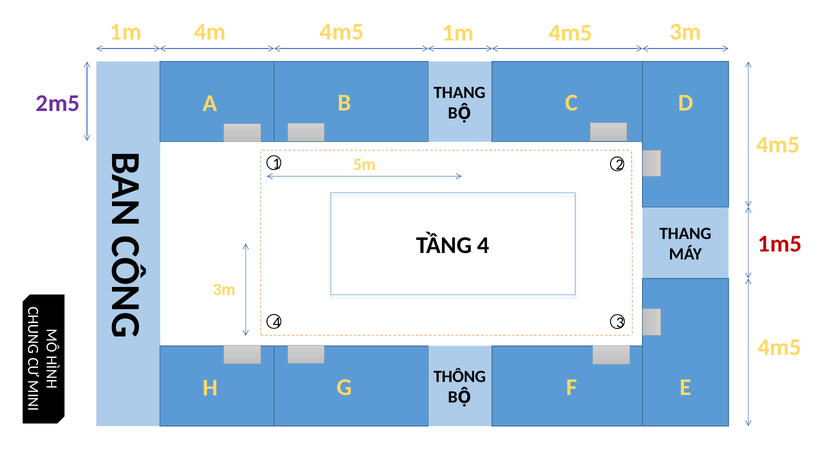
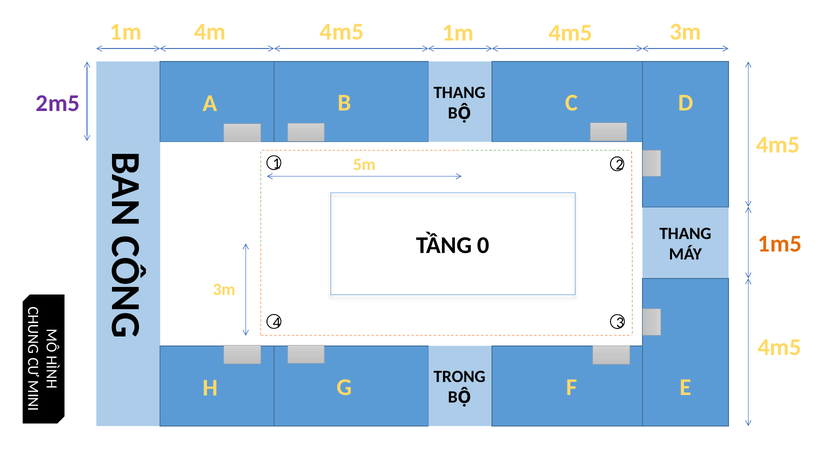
1m5 colour: red -> orange (780, 244)
TẦNG 4: 4 -> 0 (483, 246)
THÔNG: THÔNG -> TRONG (460, 377)
